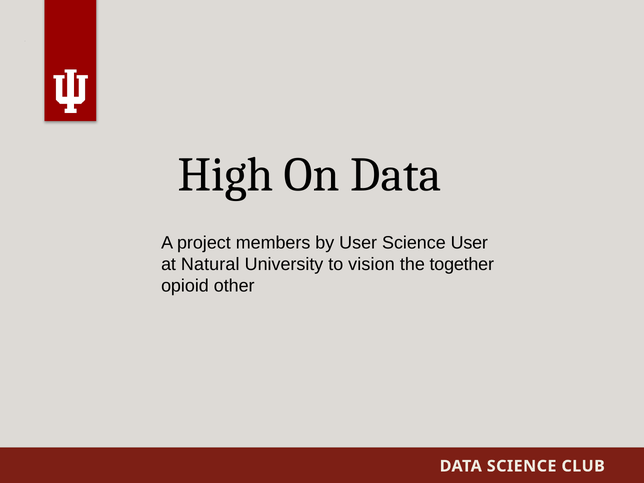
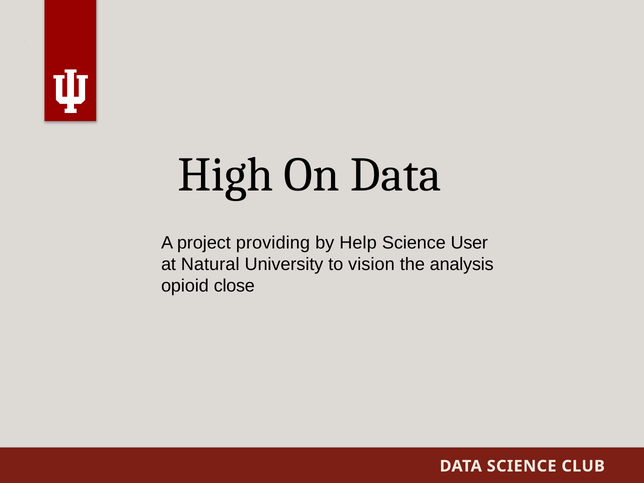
members: members -> providing (273, 243)
by User: User -> Help (358, 243)
together: together -> analysis (462, 264)
other: other -> close (234, 286)
